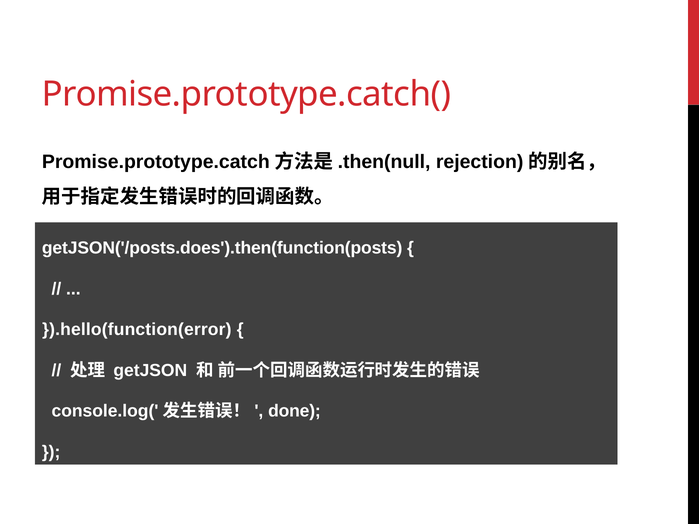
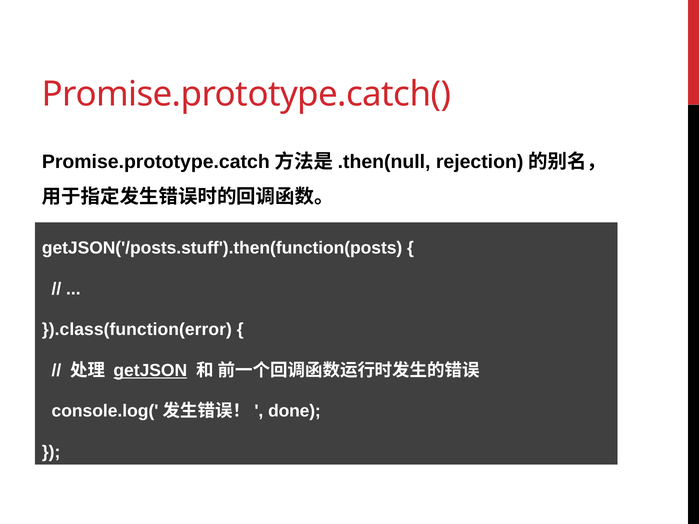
getJSON('/posts.does').then(function(posts: getJSON('/posts.does').then(function(posts -> getJSON('/posts.stuff').then(function(posts (222, 248)
}).hello(function(error: }).hello(function(error -> }).class(function(error (137, 330)
getJSON underline: none -> present (150, 371)
